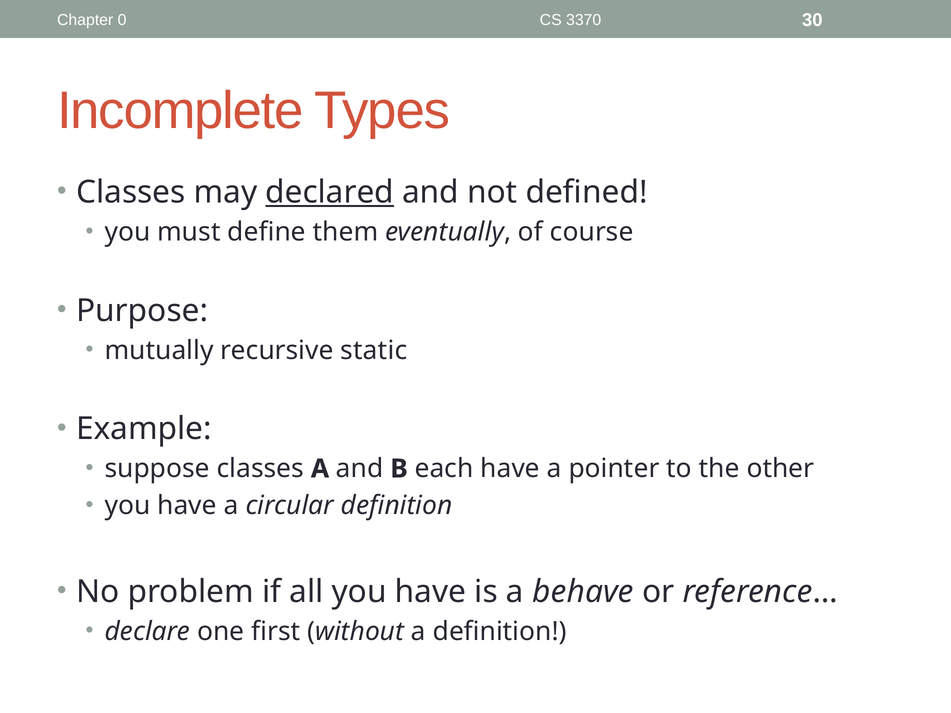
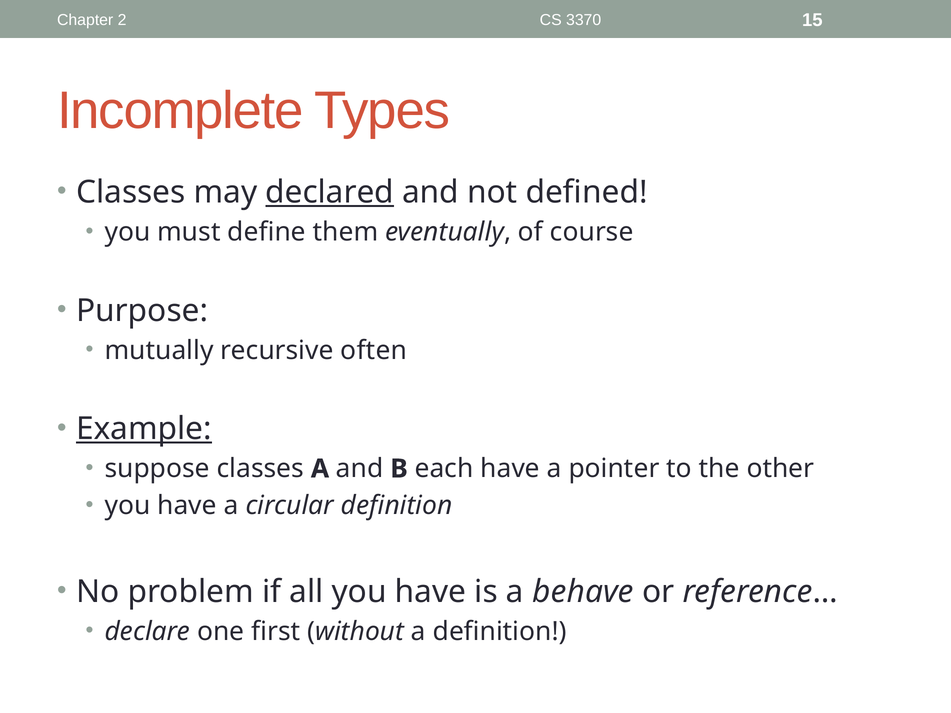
0: 0 -> 2 (122, 20)
30: 30 -> 15 (812, 20)
static: static -> often (374, 351)
Example underline: none -> present (144, 429)
